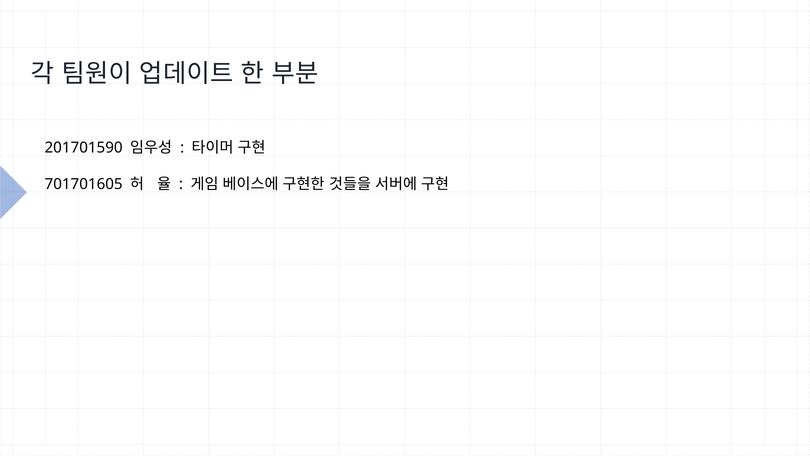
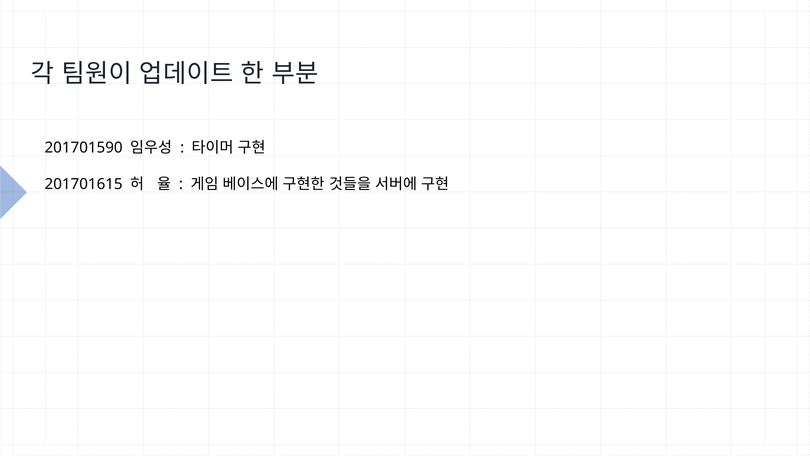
701701605: 701701605 -> 201701615 (84, 184)
